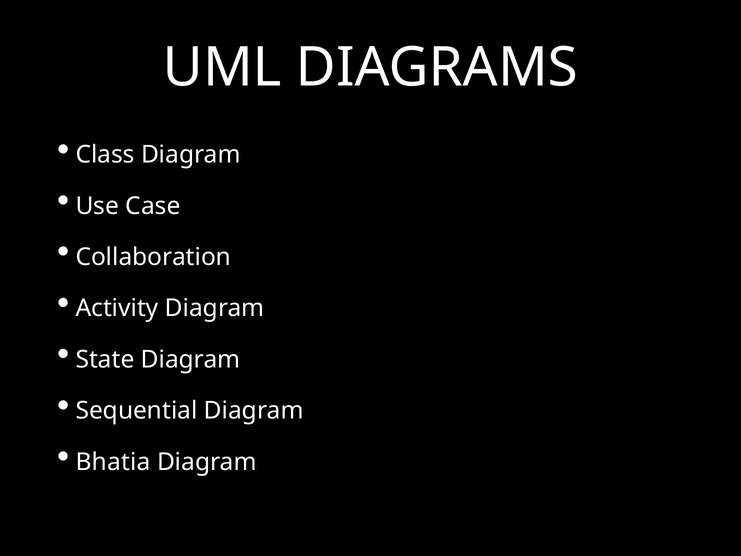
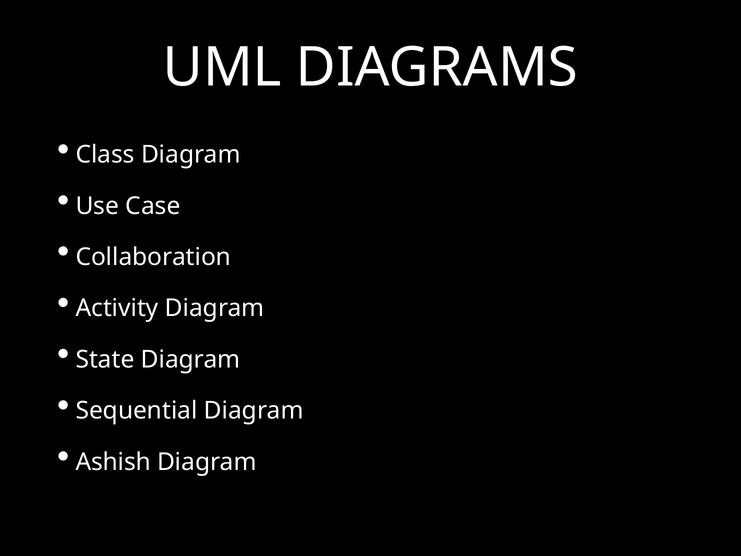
Bhatia: Bhatia -> Ashish (113, 462)
